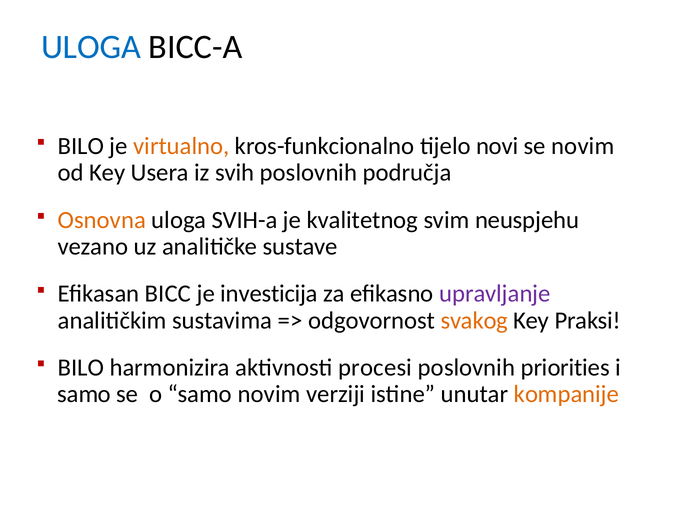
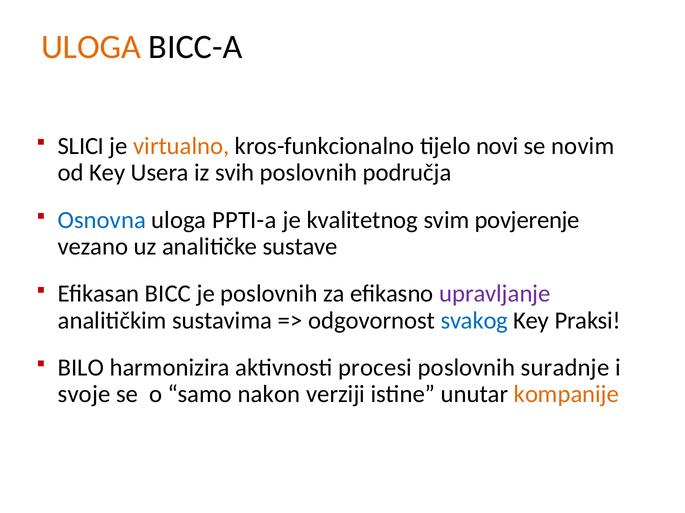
ULOGA colour: blue -> orange (91, 47)
BILO: BILO -> SLICI (81, 146)
Osnovna colour: orange -> blue (102, 220)
SVIH-a: SVIH-a -> PPTI-a (244, 220)
neuspjehu: neuspjehu -> povjerenje (527, 220)
je investicija: investicija -> poslovnih (269, 294)
svakog colour: orange -> blue (474, 321)
priorities: priorities -> suradnje (565, 368)
samo: samo -> svoje (84, 395)
samo novim: novim -> nakon (269, 395)
